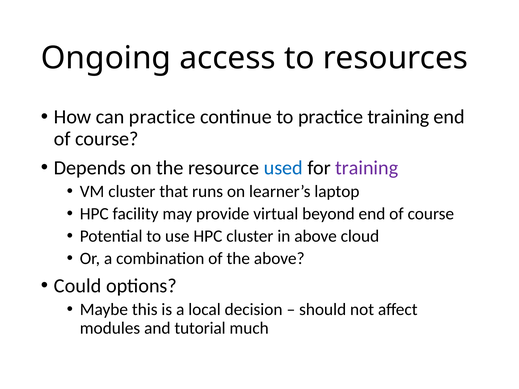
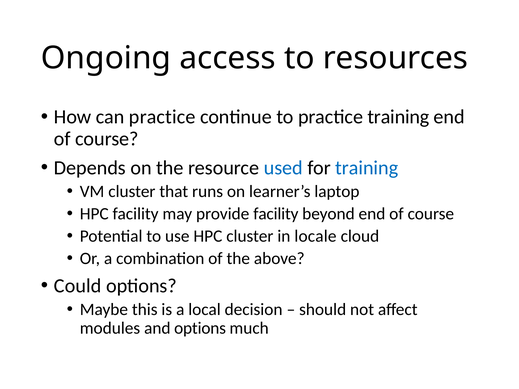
training colour: purple -> blue (367, 168)
provide virtual: virtual -> facility (276, 214)
in above: above -> locale (315, 236)
and tutorial: tutorial -> options (200, 328)
